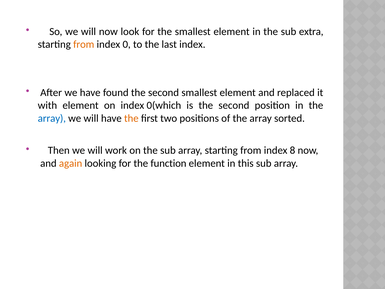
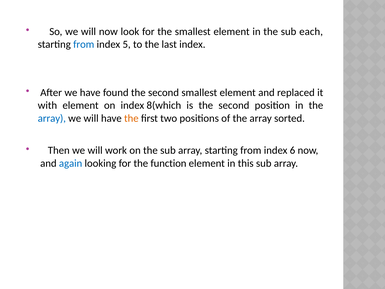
extra: extra -> each (311, 32)
from colour: orange -> blue (84, 44)
0: 0 -> 5 (127, 44)
0(which: 0(which -> 8(which (164, 105)
8: 8 -> 6 (292, 150)
again colour: orange -> blue (71, 163)
